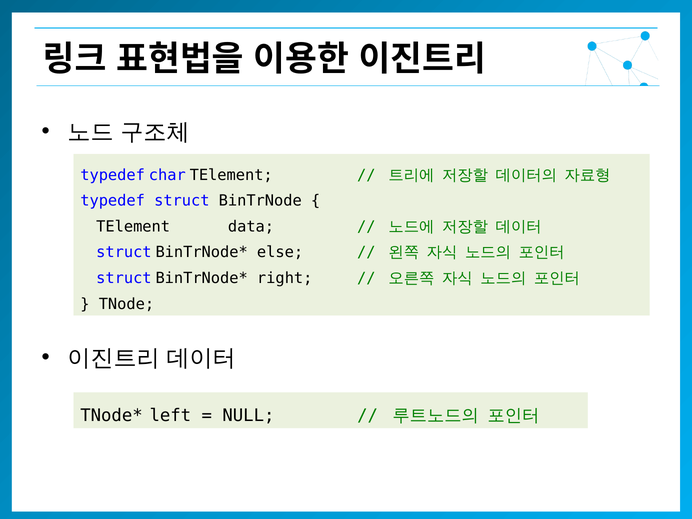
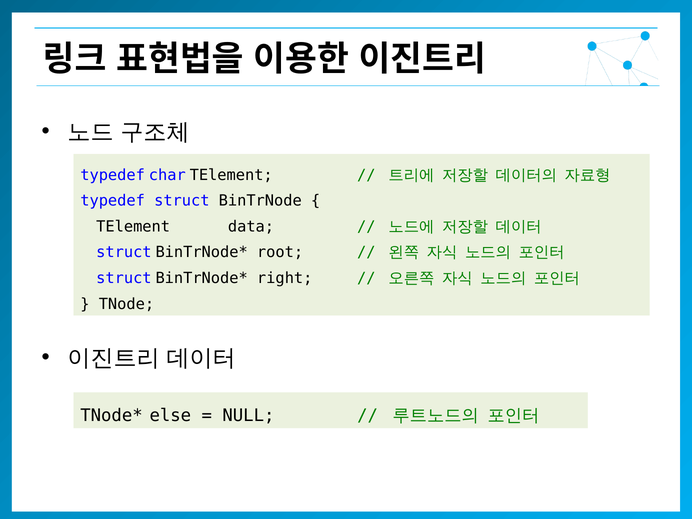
else: else -> root (280, 252)
left: left -> else (170, 416)
